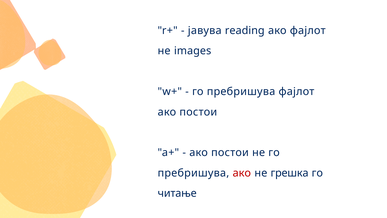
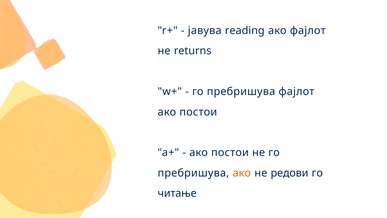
images: images -> returns (193, 51)
ако colour: red -> orange (242, 173)
грешка: грешка -> редови (290, 173)
